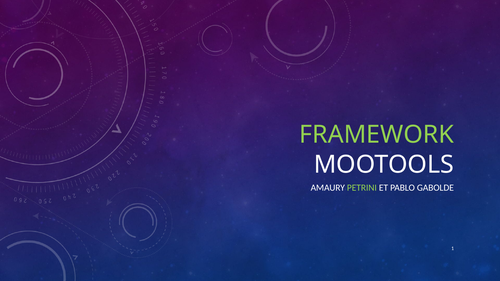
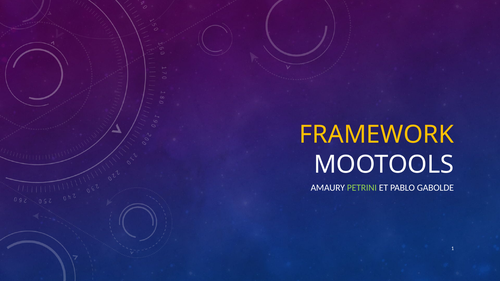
FRAMEWORK colour: light green -> yellow (377, 135)
